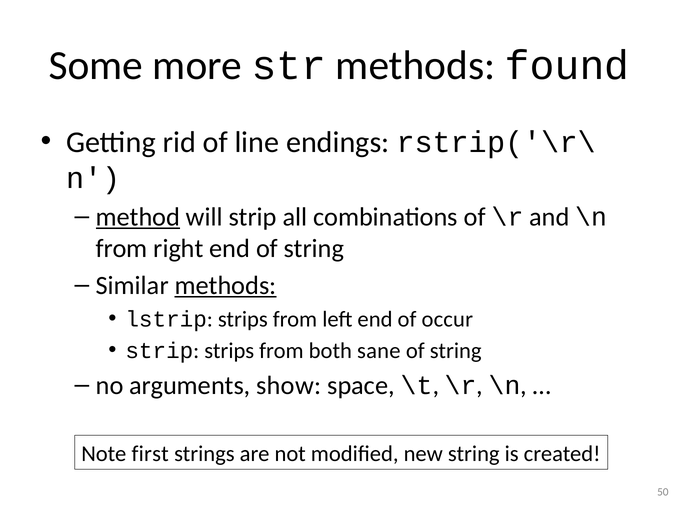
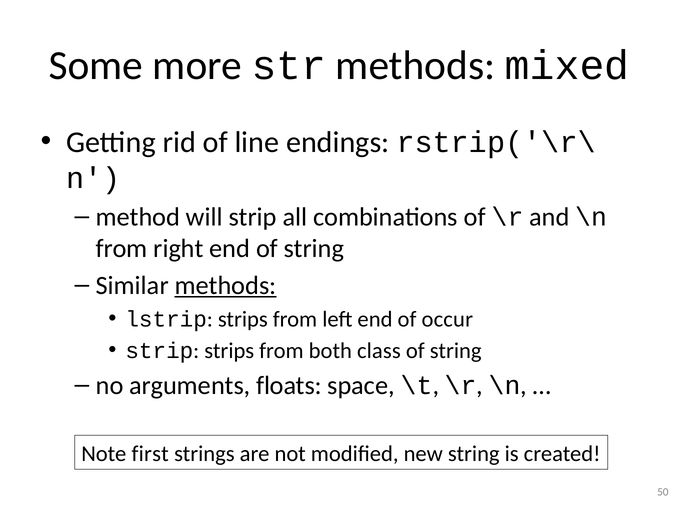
found: found -> mixed (567, 66)
method underline: present -> none (138, 217)
sane: sane -> class (379, 351)
show: show -> floats (289, 386)
